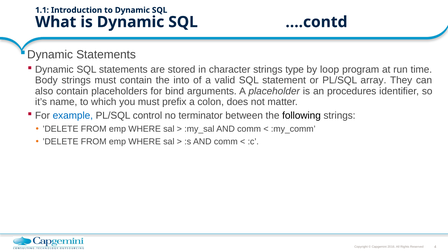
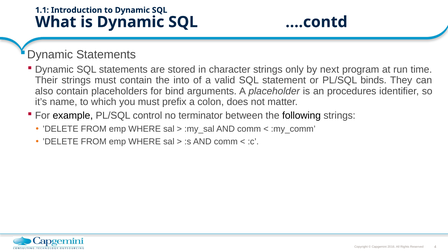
type: type -> only (295, 70)
loop: loop -> next (330, 70)
Body: Body -> Their (46, 80)
array: array -> binds (374, 80)
example colour: blue -> black (73, 116)
